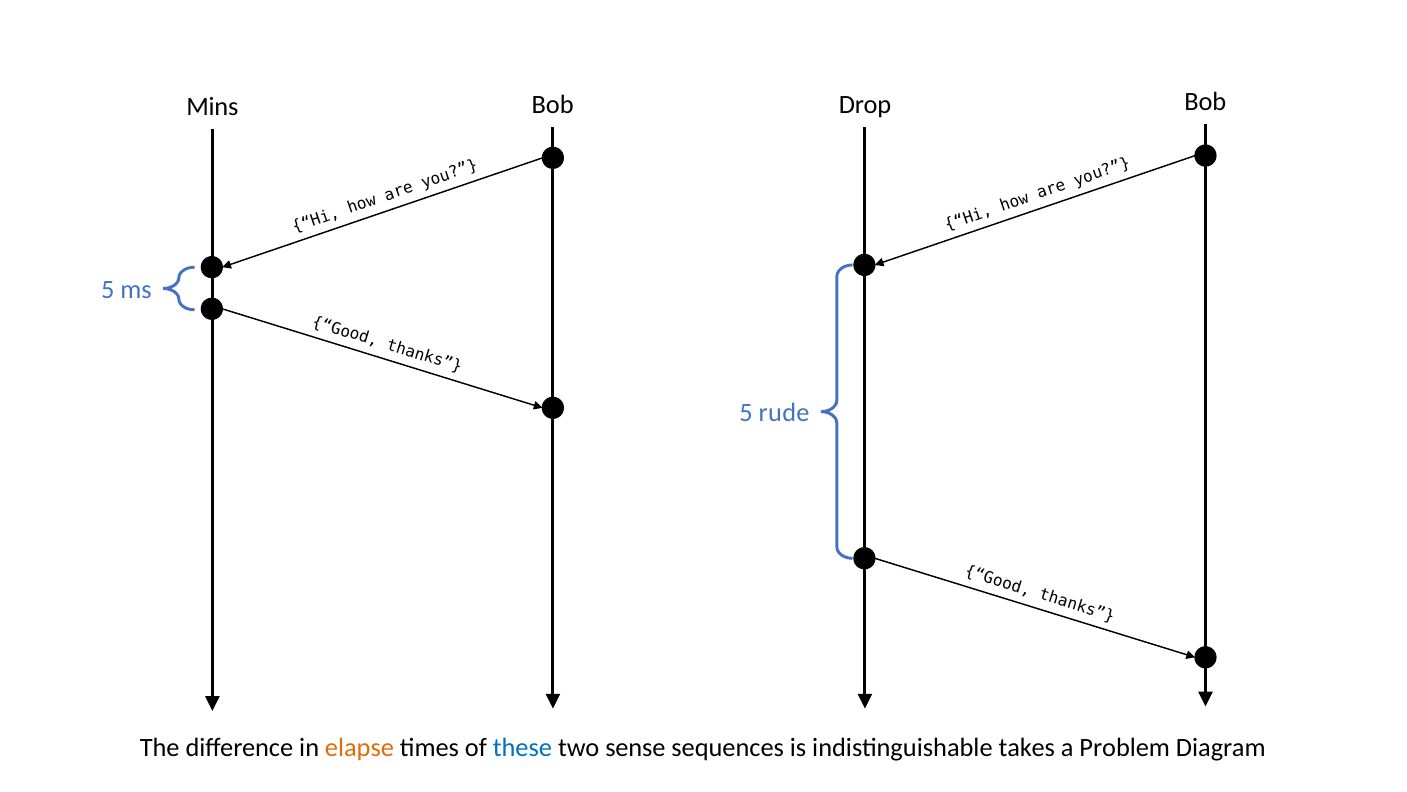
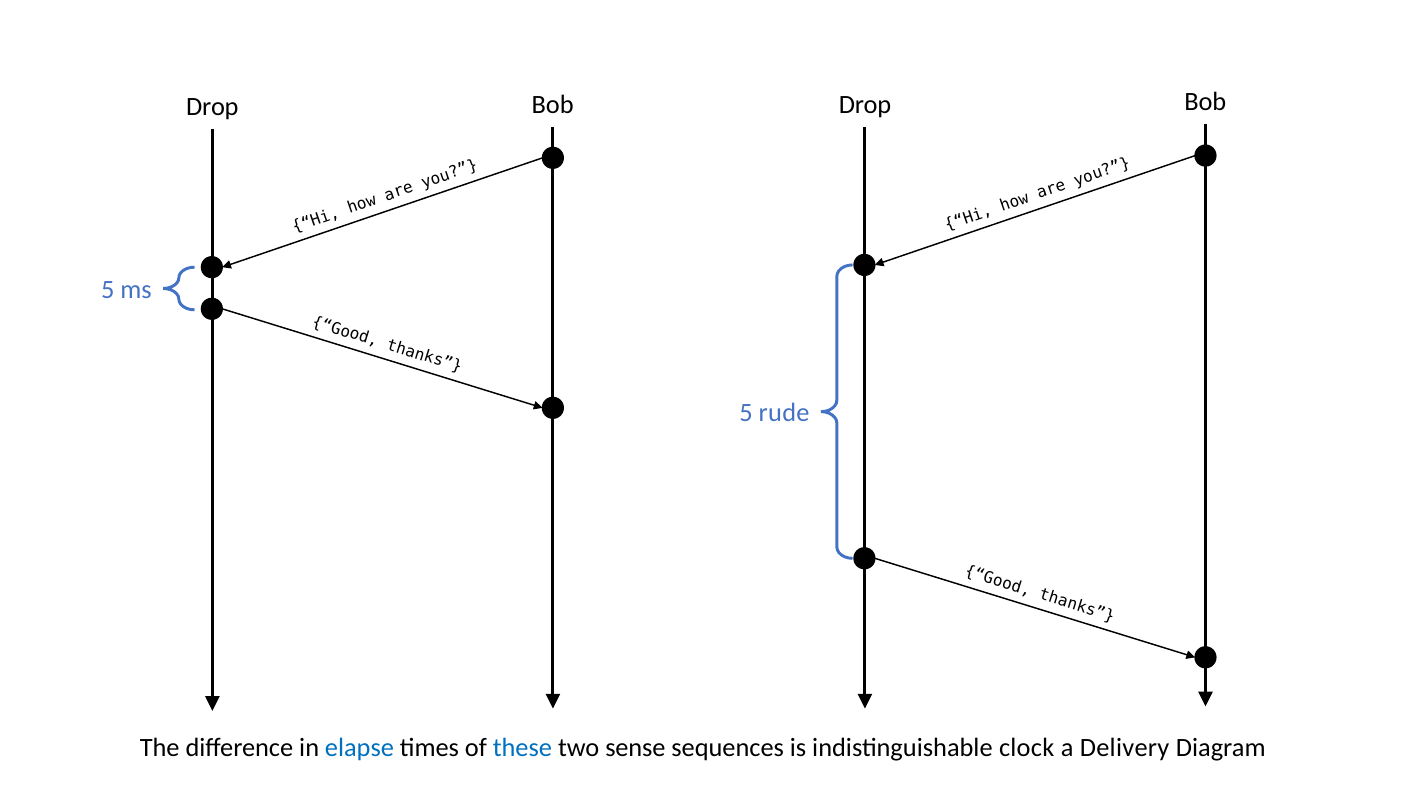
Mins: Mins -> Drop (212, 107)
elapse colour: orange -> blue (359, 748)
takes: takes -> clock (1027, 748)
Problem: Problem -> Delivery (1125, 748)
